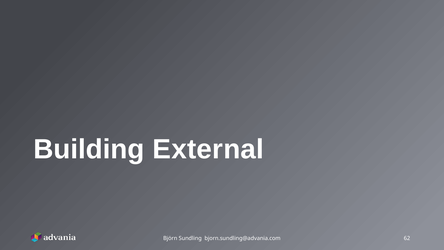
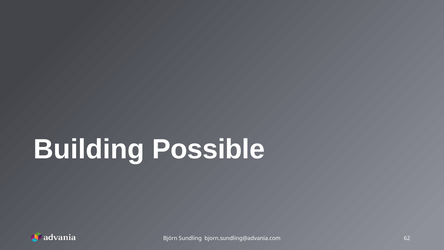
External: External -> Possible (209, 149)
